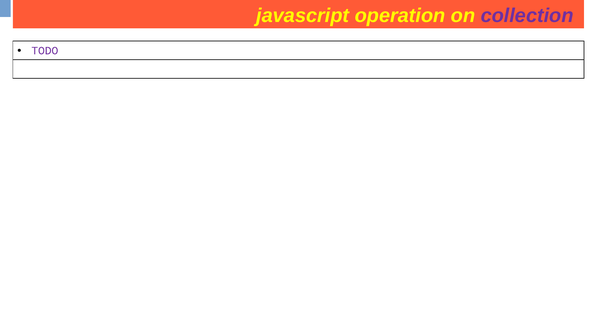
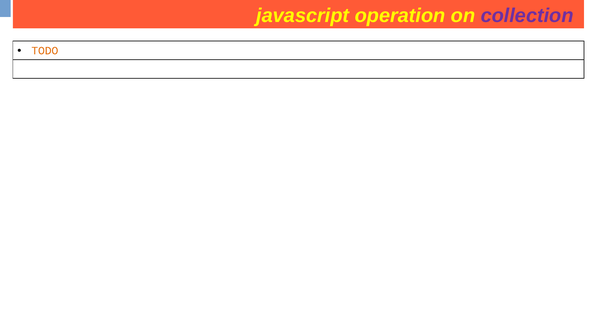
TODO colour: purple -> orange (45, 51)
